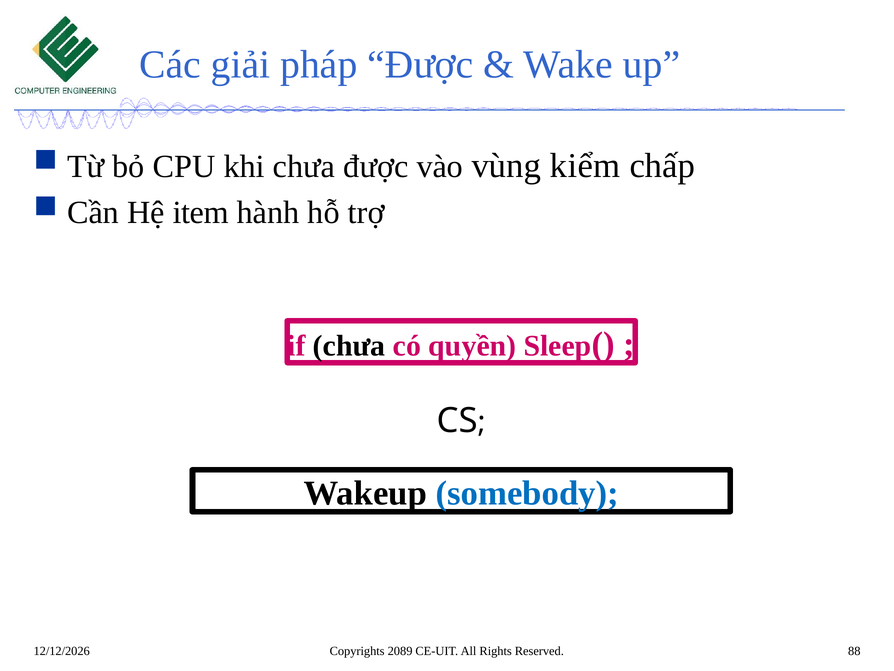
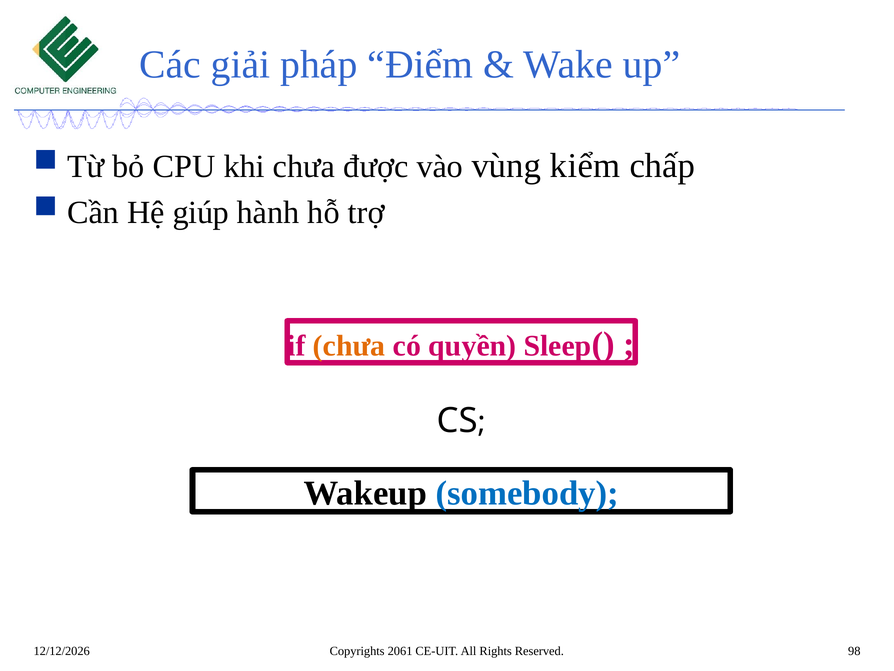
pháp Được: Được -> Điểm (420, 65)
item: item -> giúp (201, 212)
chưa colour: black -> orange (349, 345)
2089: 2089 -> 2061 (400, 651)
88: 88 -> 98 (854, 651)
